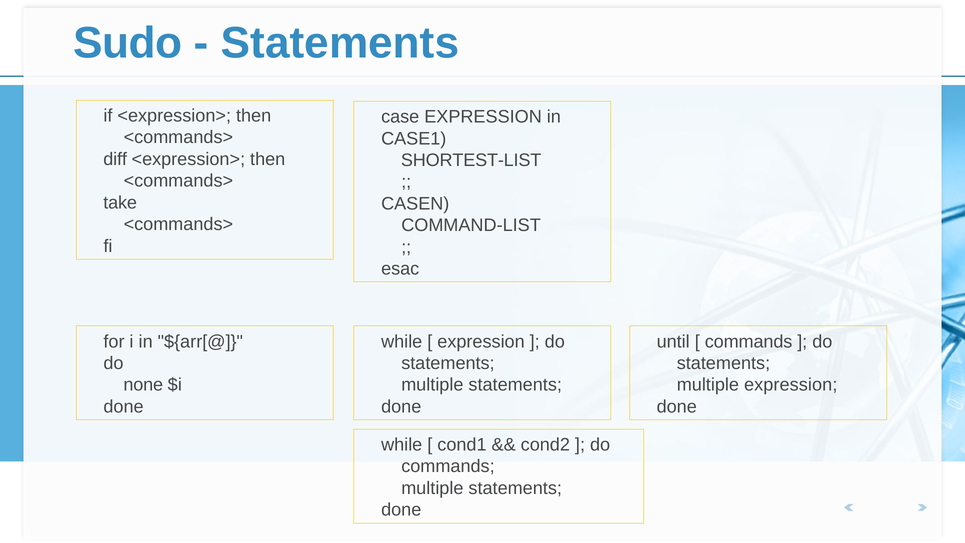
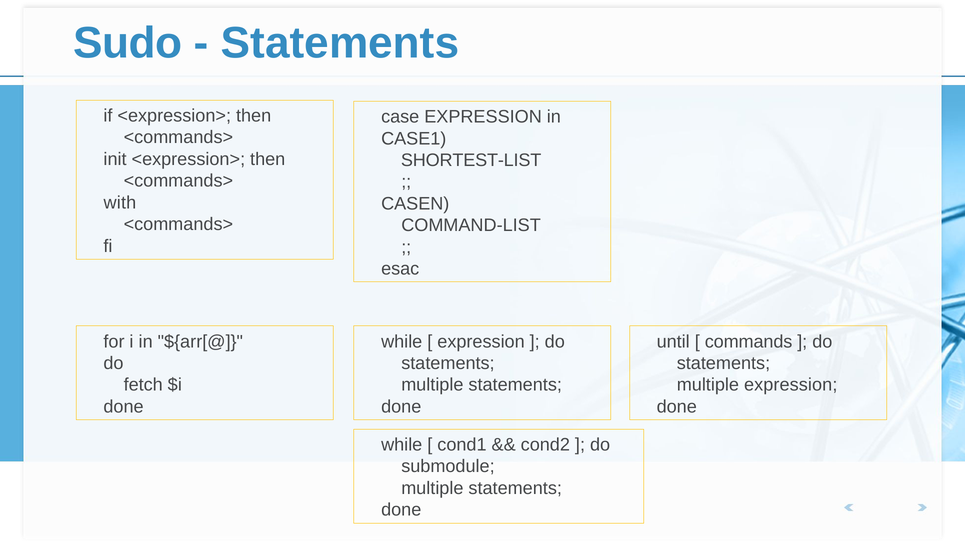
diff: diff -> init (115, 159)
take: take -> with (120, 203)
none: none -> fetch (143, 385)
commands: commands -> submodule (448, 466)
